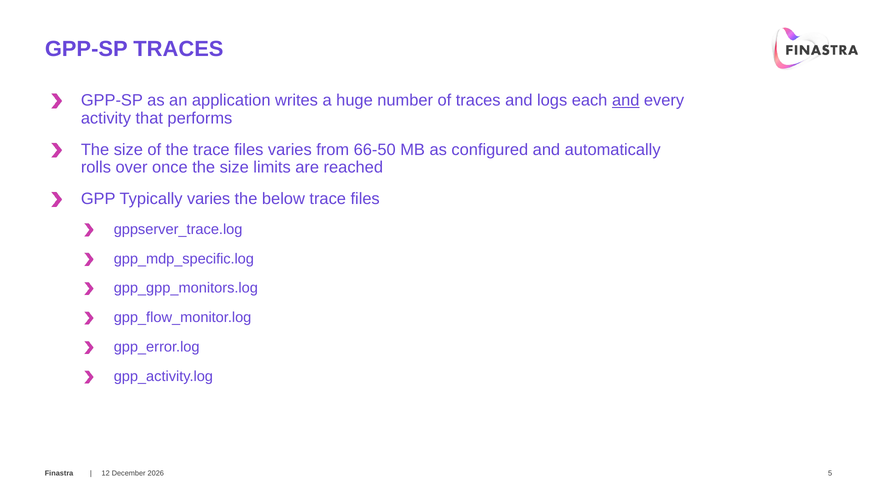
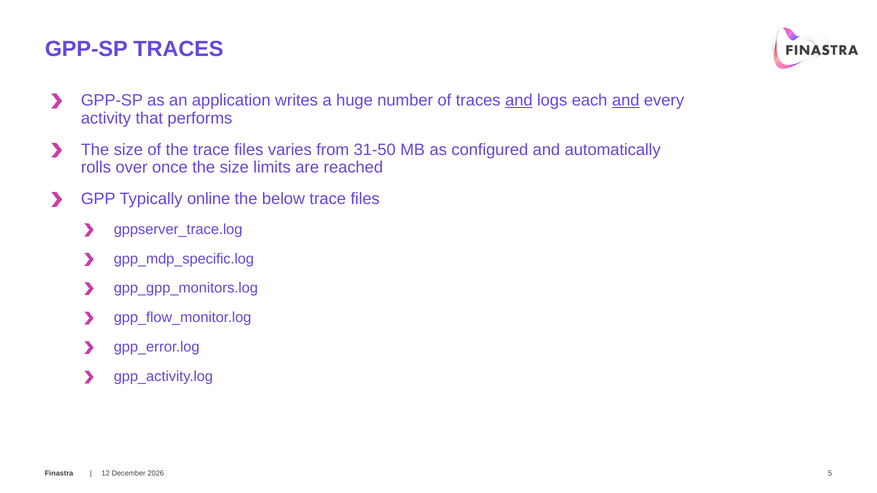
and underline: none -> present (519, 100)
66-50: 66-50 -> 31-50 (375, 150)
Typically varies: varies -> online (209, 199)
